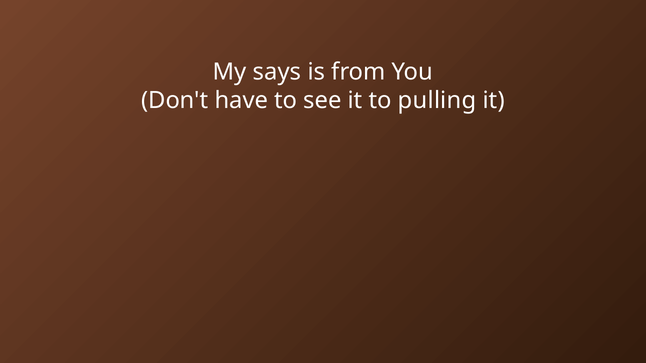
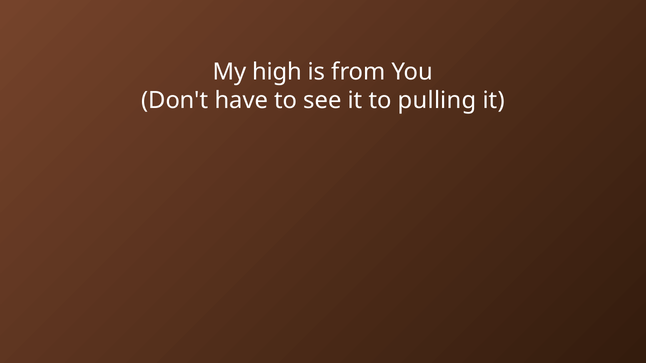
says: says -> high (277, 72)
